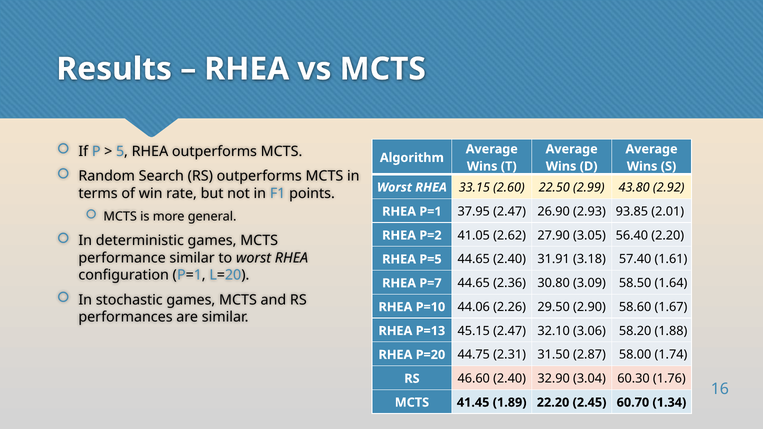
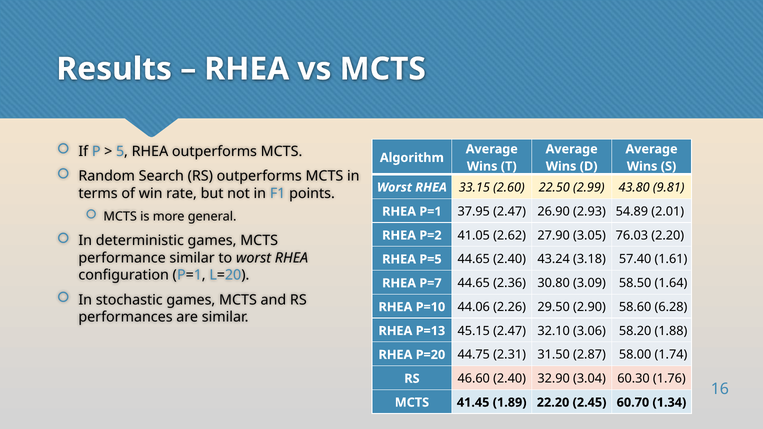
2.92: 2.92 -> 9.81 (669, 188)
93.85: 93.85 -> 54.89 (632, 212)
56.40: 56.40 -> 76.03 (632, 236)
31.91: 31.91 -> 43.24 (554, 259)
1.67: 1.67 -> 6.28 (671, 307)
